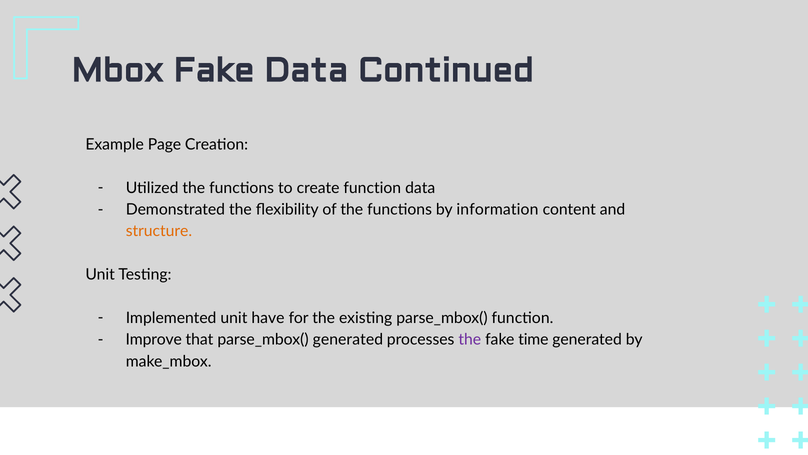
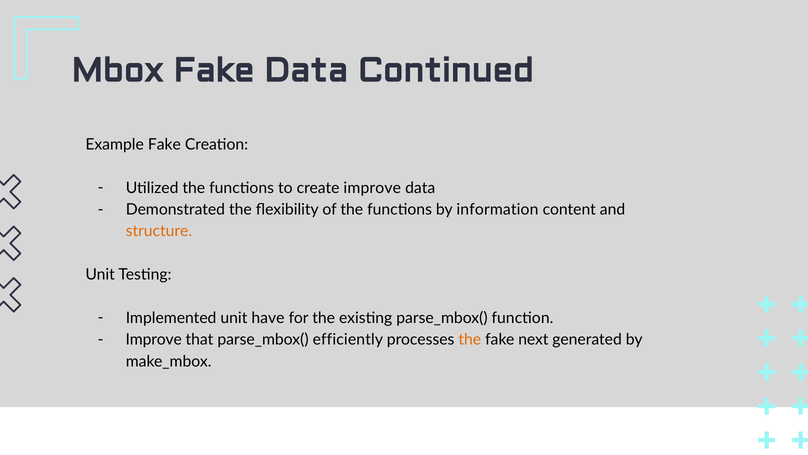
Example Page: Page -> Fake (164, 144)
create function: function -> improve (372, 188)
parse_mbox( generated: generated -> efficiently (348, 339)
the colour: purple -> orange (470, 339)
time: time -> next (533, 339)
